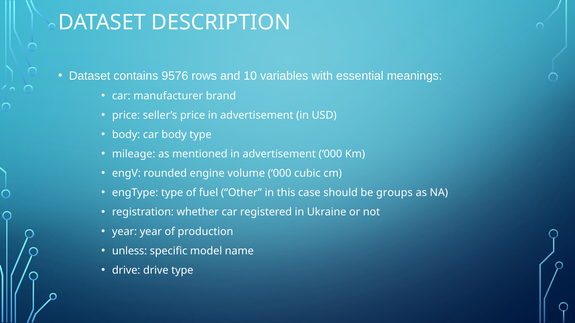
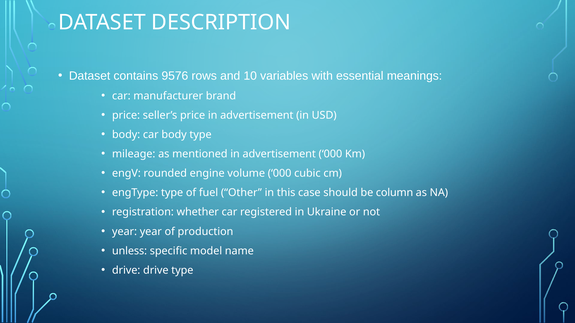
groups: groups -> column (395, 193)
